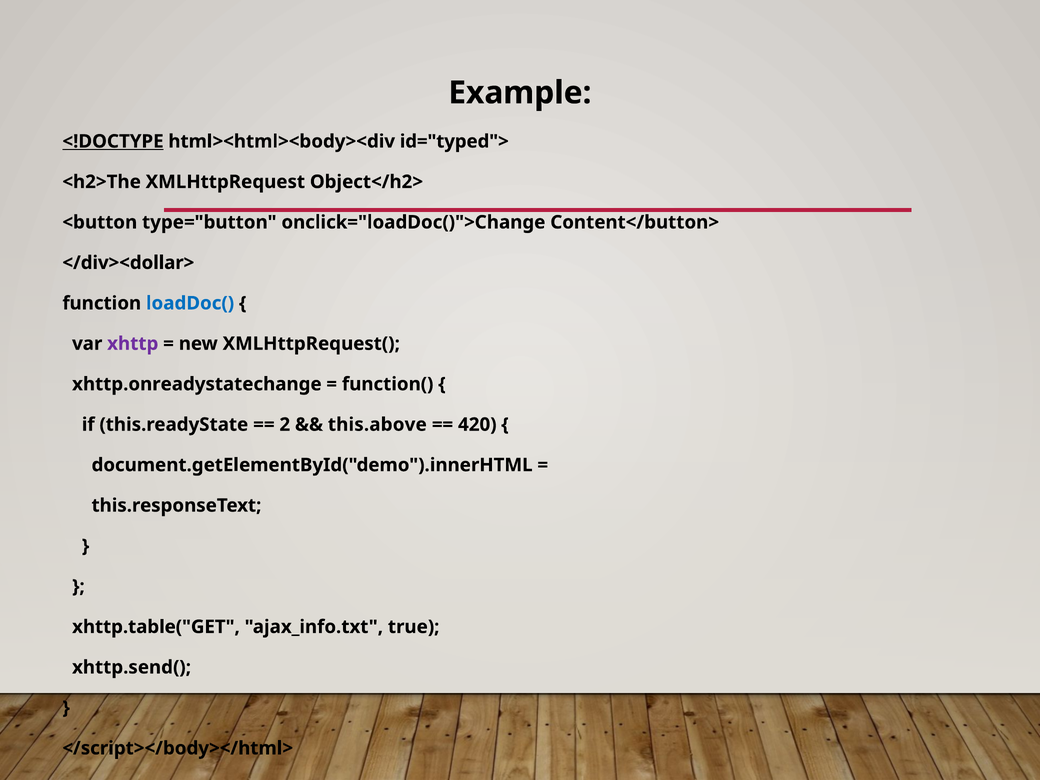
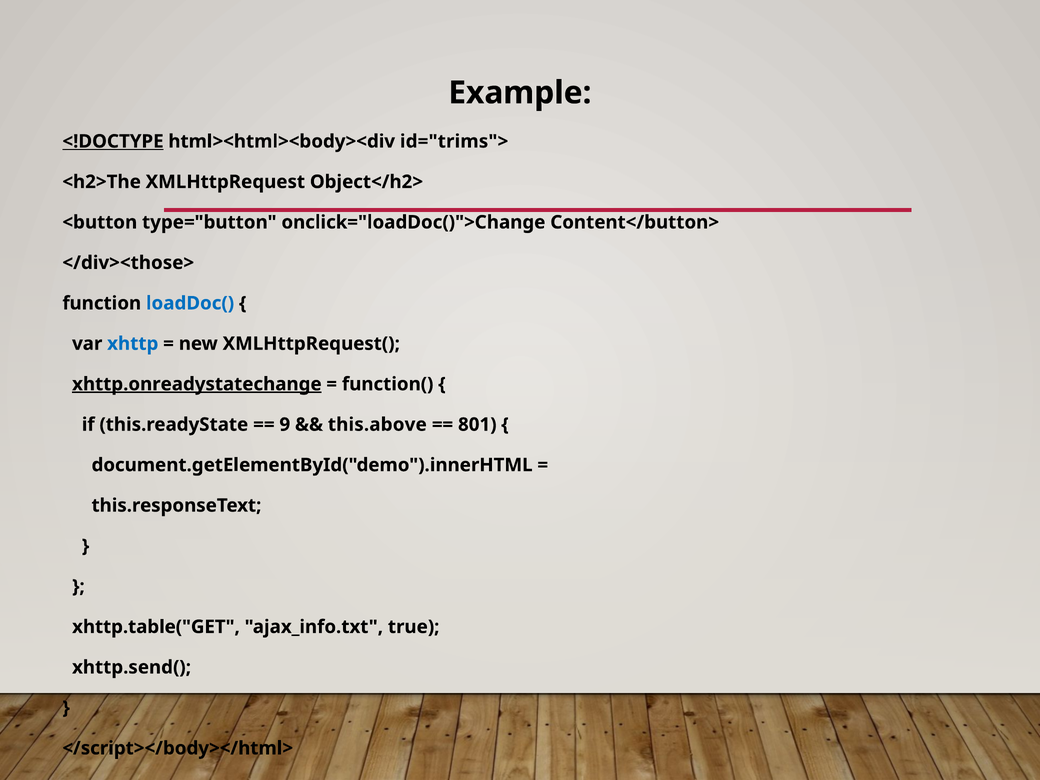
id="typed">: id="typed"> -> id="trims"> (454, 141)
</div><dollar>: </div><dollar> -> </div><those> (128, 263)
xhttp colour: purple -> blue (133, 344)
xhttp.onreadystatechange underline: none -> present (197, 384)
2: 2 -> 9 (285, 425)
420: 420 -> 801 (477, 425)
